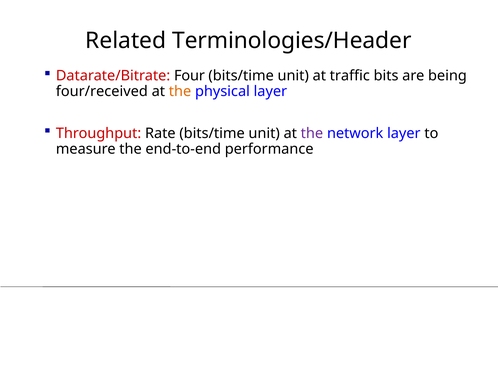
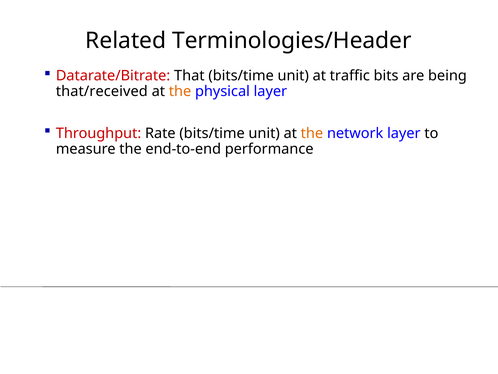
Four: Four -> That (189, 76)
four/received: four/received -> that/received (102, 91)
the colour: purple -> orange (312, 133)
